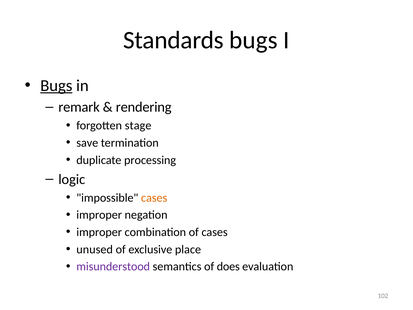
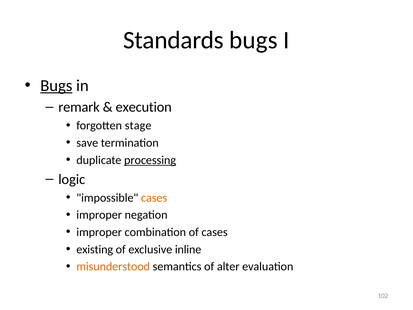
rendering: rendering -> execution (144, 107)
processing underline: none -> present (150, 160)
unused: unused -> existing (95, 249)
place: place -> inline (188, 249)
misunderstood colour: purple -> orange (113, 266)
does: does -> alter (228, 266)
